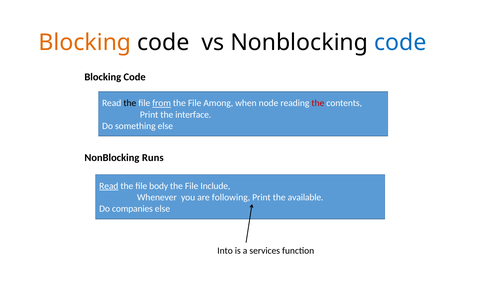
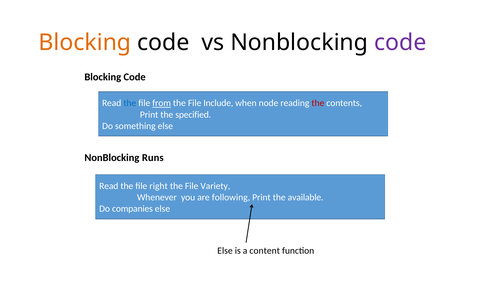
code colour: blue -> purple (400, 42)
the colour: black -> blue (130, 103)
Among: Among -> Include (218, 103)
interface: interface -> specified (193, 114)
Read underline: present -> none (109, 186)
body: body -> right (159, 186)
Include: Include -> Variety (215, 186)
Into: Into -> Else (225, 250)
services: services -> content (265, 250)
